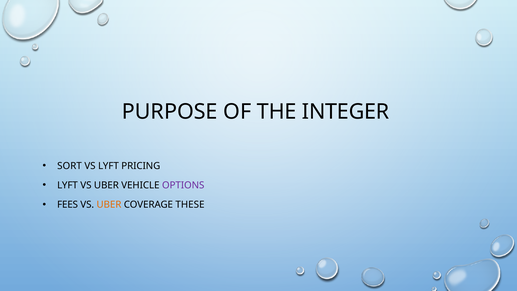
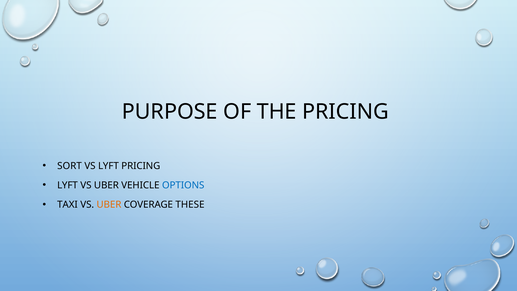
THE INTEGER: INTEGER -> PRICING (346, 112)
OPTIONS colour: purple -> blue (183, 185)
FEES: FEES -> TAXI (67, 205)
